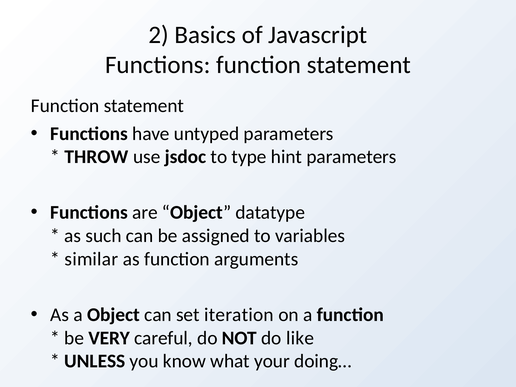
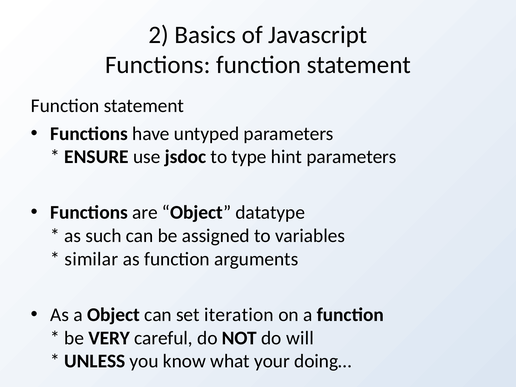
THROW: THROW -> ENSURE (96, 157)
like: like -> will (300, 338)
